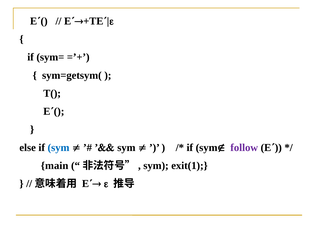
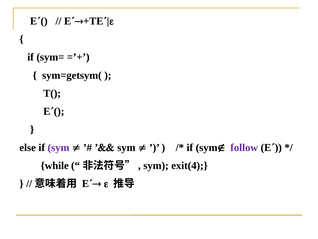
sym colour: blue -> purple (59, 147)
main: main -> while (55, 165)
exit(1: exit(1 -> exit(4 (190, 165)
